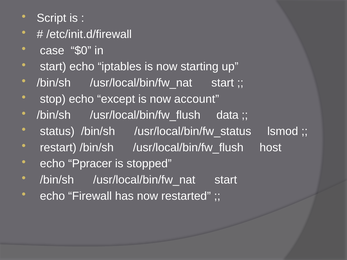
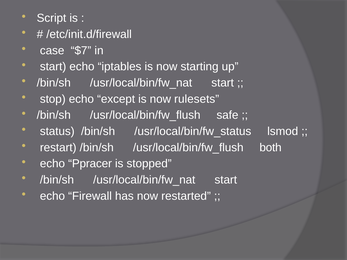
$0: $0 -> $7 (81, 51)
account: account -> rulesets (197, 99)
data: data -> safe (227, 115)
host: host -> both (271, 148)
